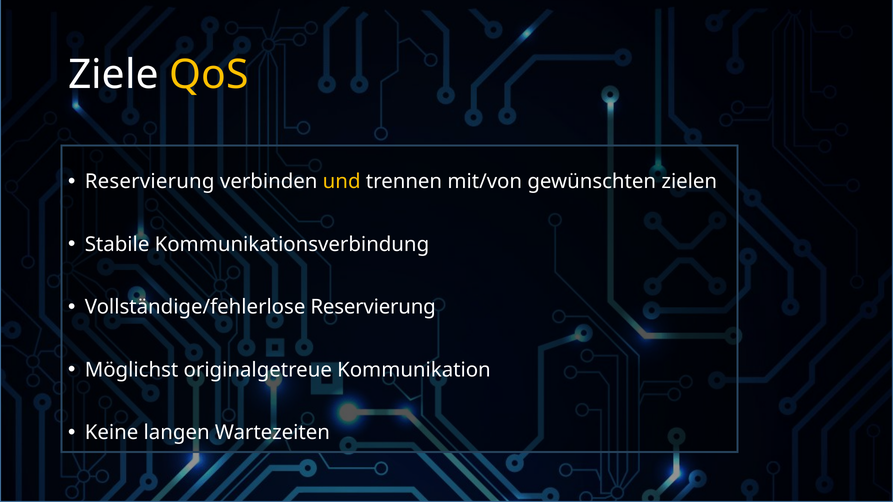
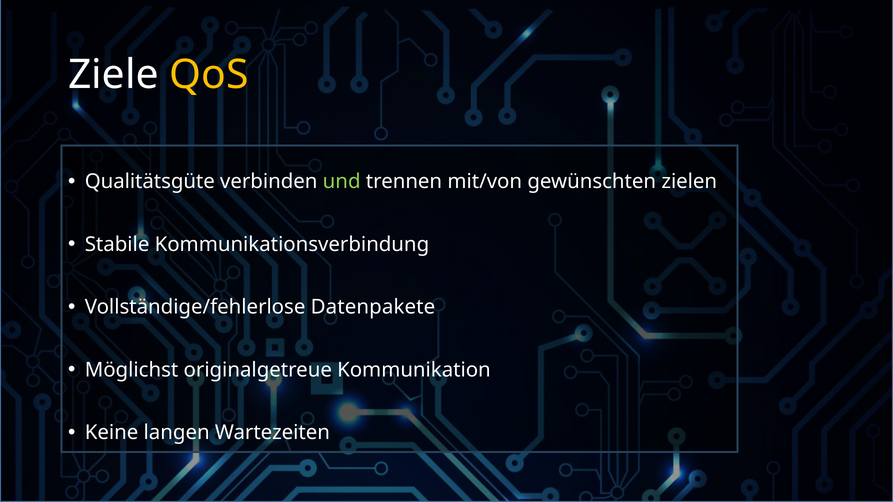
Reservierung: Reservierung -> Qualitätsgüte (150, 182)
und colour: yellow -> light green (342, 182)
Vollständige/fehlerlose Reservierung: Reservierung -> Datenpakete (373, 307)
